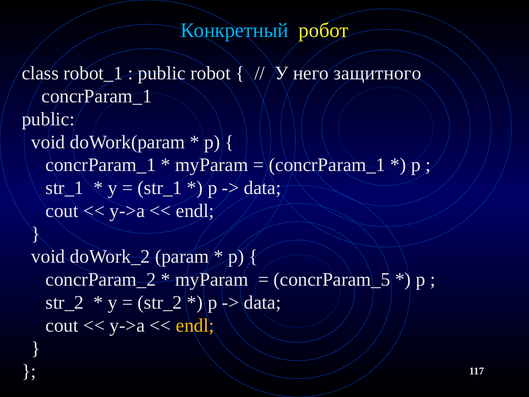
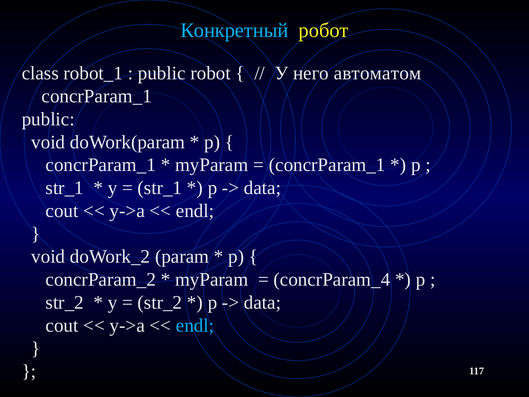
защитного: защитного -> автоматом (377, 73)
concrParam_5: concrParam_5 -> concrParam_4 (332, 279)
endl colour: yellow -> light blue (195, 325)
